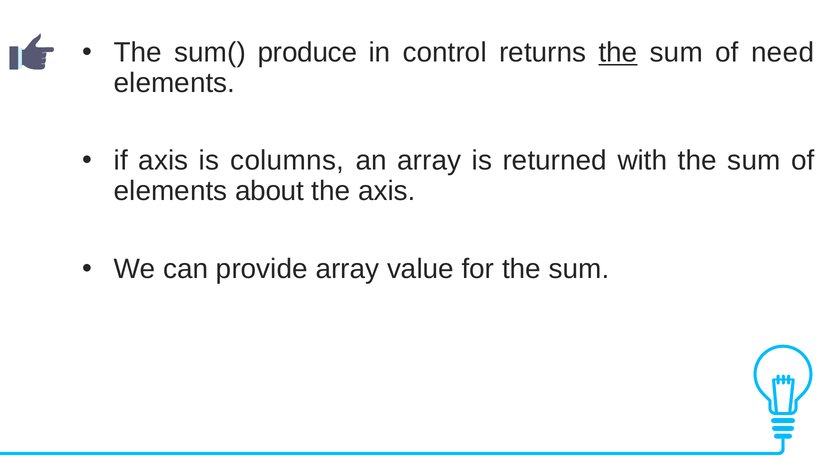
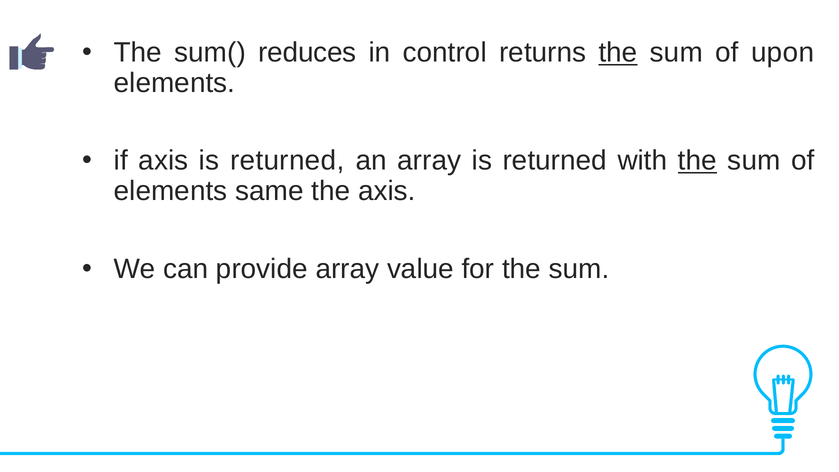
produce: produce -> reduces (307, 53)
need: need -> upon (783, 53)
axis is columns: columns -> returned (287, 161)
the underline: none -> present (697, 161)
about: about -> same (269, 191)
